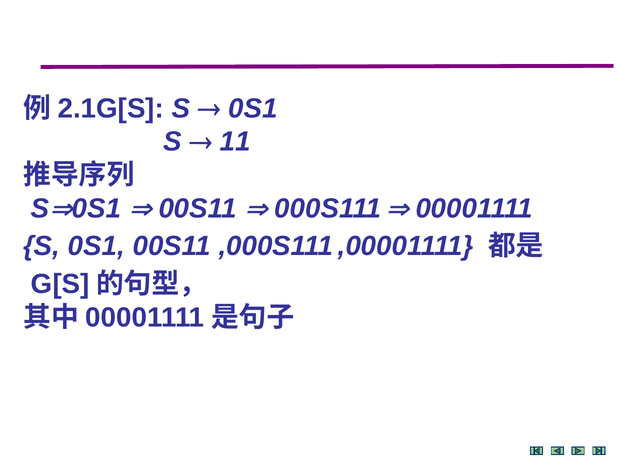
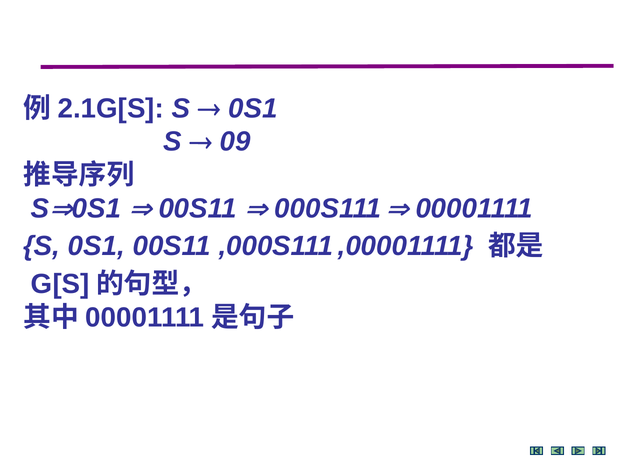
11: 11 -> 09 (235, 142)
